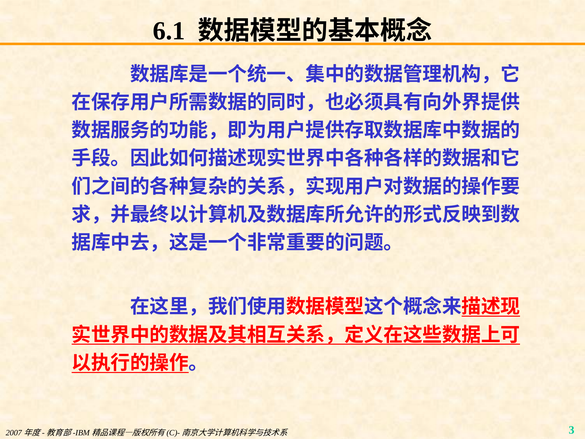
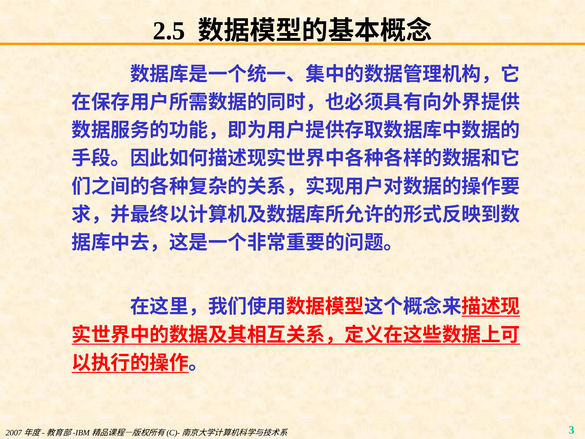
6.1: 6.1 -> 2.5 (169, 31)
